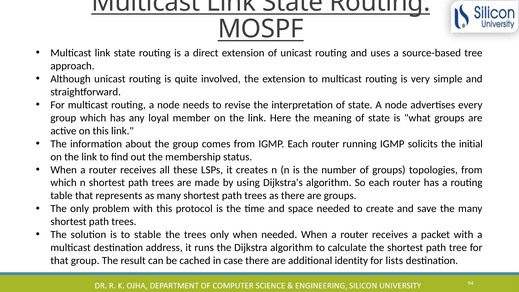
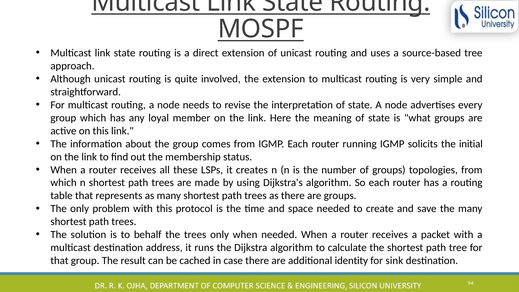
stable: stable -> behalf (148, 235)
lists: lists -> sink (394, 261)
